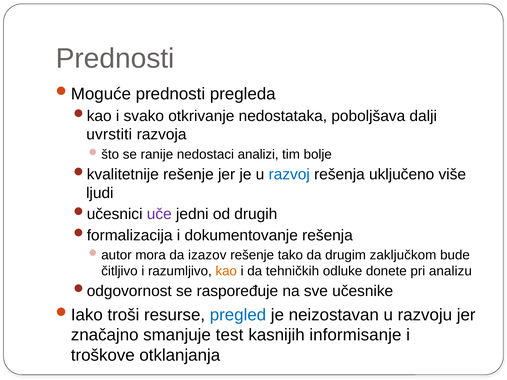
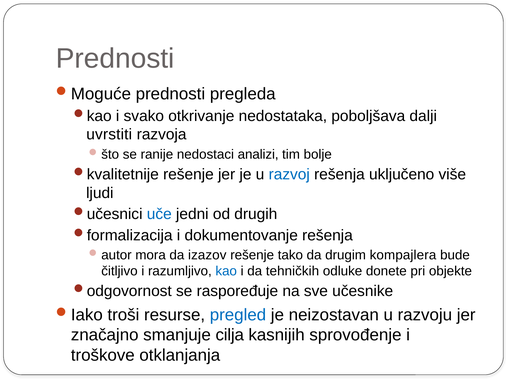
uče colour: purple -> blue (159, 214)
zaključkom: zaključkom -> kompajlera (403, 255)
kao colour: orange -> blue (226, 271)
analizu: analizu -> objekte (450, 271)
test: test -> cilja (230, 335)
informisanje: informisanje -> sprovođenje (355, 335)
